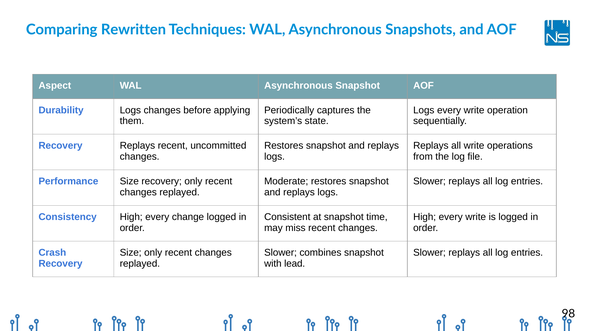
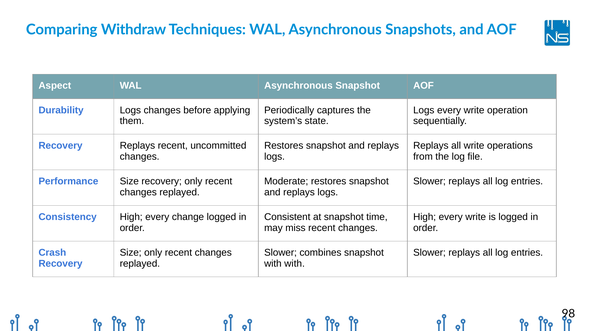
Rewritten: Rewritten -> Withdraw (134, 30)
with lead: lead -> with (295, 264)
